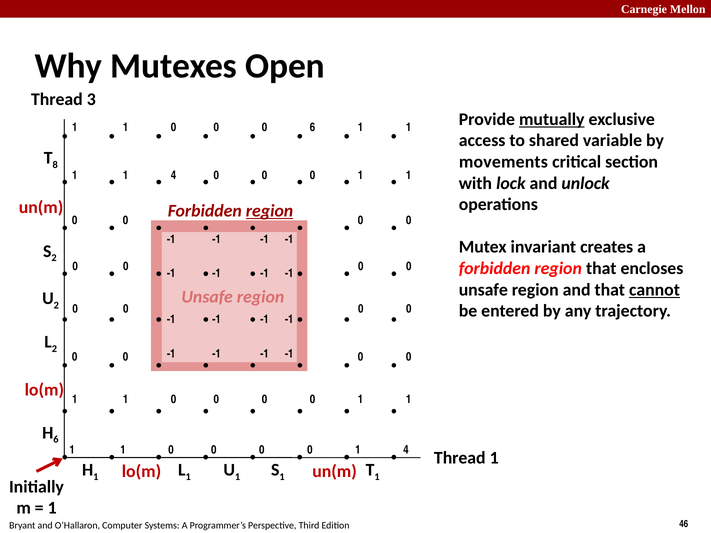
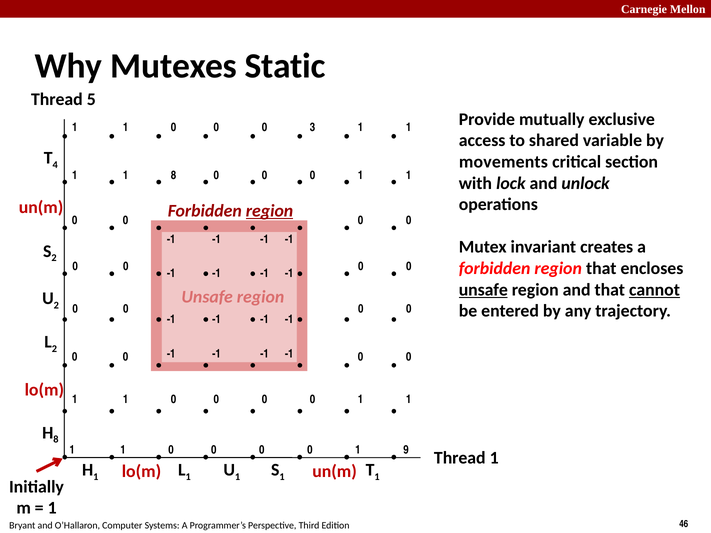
Open: Open -> Static (285, 66)
3: 3 -> 5 (91, 99)
mutually underline: present -> none (552, 119)
0 6: 6 -> 3 (312, 127)
8: 8 -> 4 (55, 165)
1 1 4: 4 -> 8 (174, 175)
unsafe underline: none -> present (483, 290)
6: 6 -> 8 (56, 440)
0 1 4: 4 -> 9 (406, 450)
